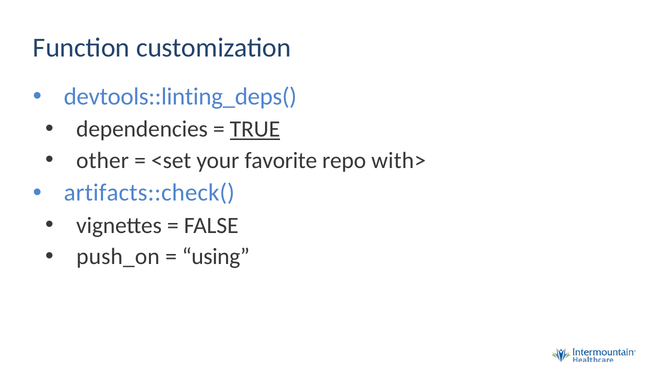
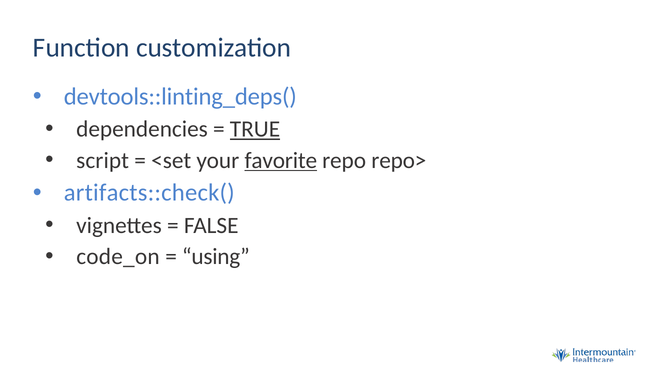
other: other -> script (103, 161)
favorite underline: none -> present (281, 161)
with>: with> -> repo> (399, 161)
push_on: push_on -> code_on (118, 257)
